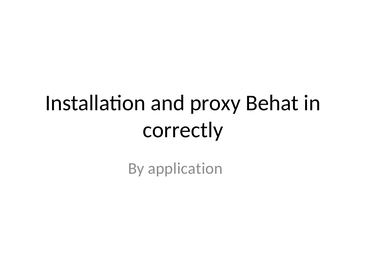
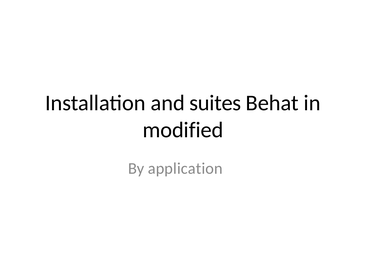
proxy: proxy -> suites (215, 103)
correctly: correctly -> modified (183, 130)
